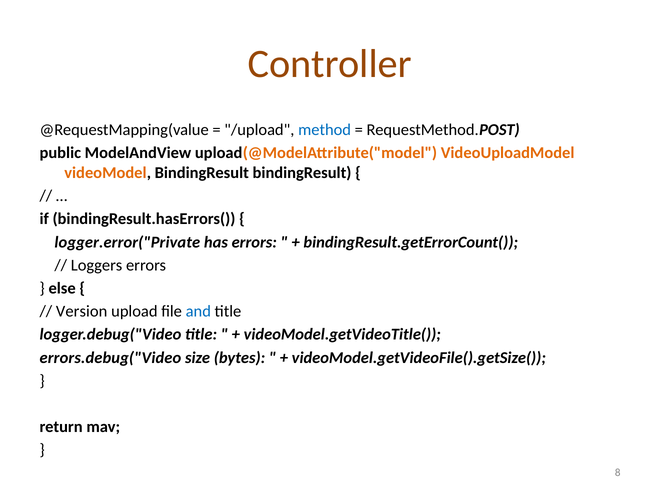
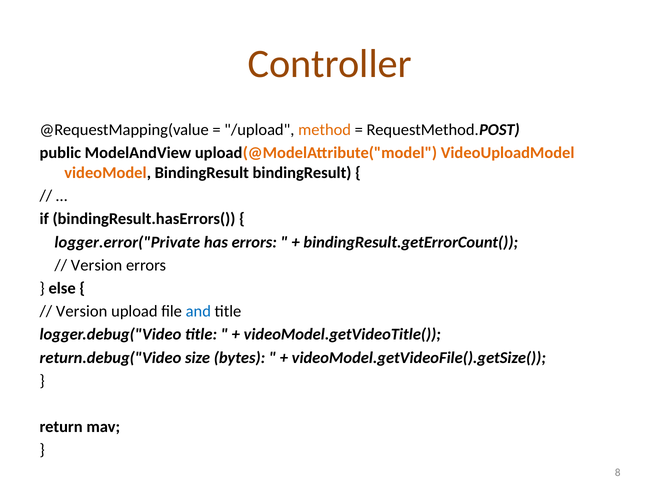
method colour: blue -> orange (325, 130)
Loggers: Loggers -> Version (97, 265)
errors.debug("Video: errors.debug("Video -> return.debug("Video (110, 358)
